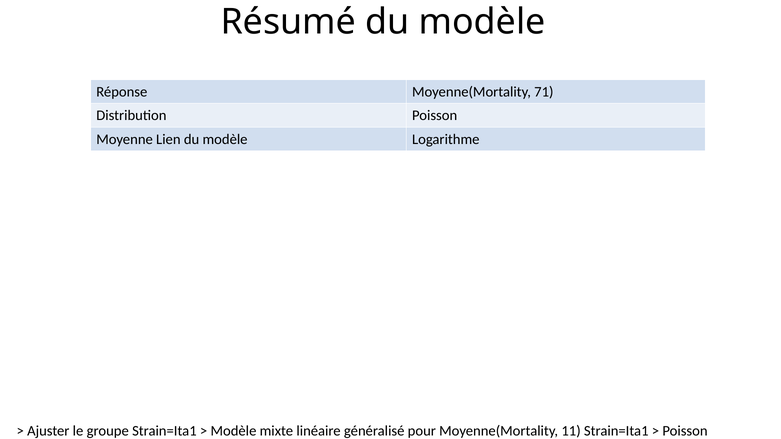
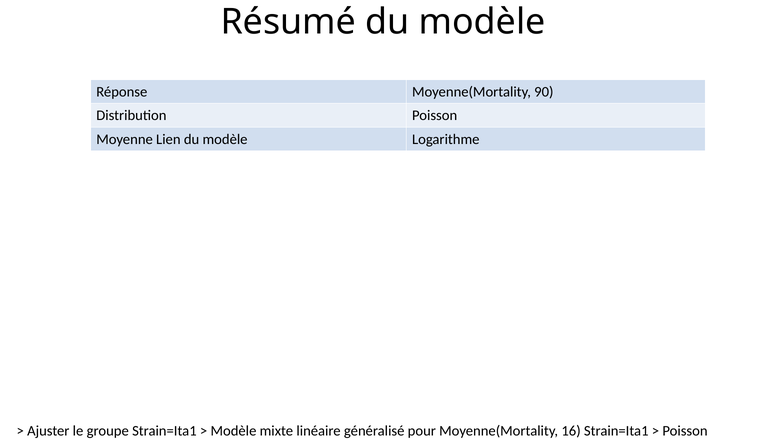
71: 71 -> 90 (544, 92)
11: 11 -> 16 (571, 431)
